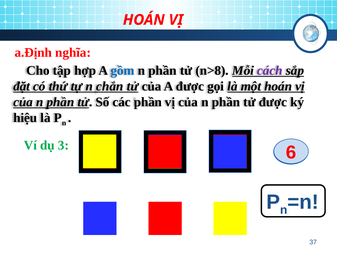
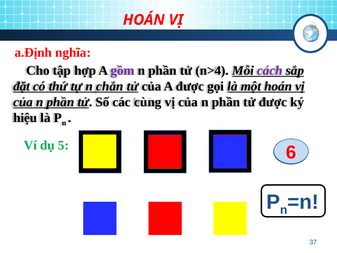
gồm colour: blue -> purple (123, 71)
n>8: n>8 -> n>4 (212, 71)
các phần: phần -> cùng (148, 102)
dụ 3: 3 -> 5 (63, 145)
